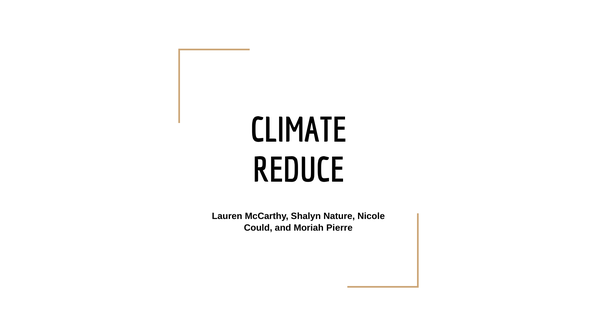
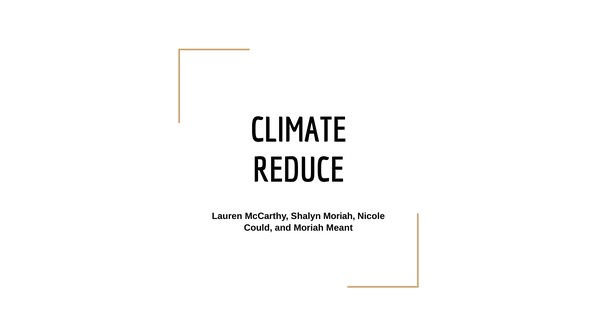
Shalyn Nature: Nature -> Moriah (339, 216)
Pierre: Pierre -> Meant (339, 228)
